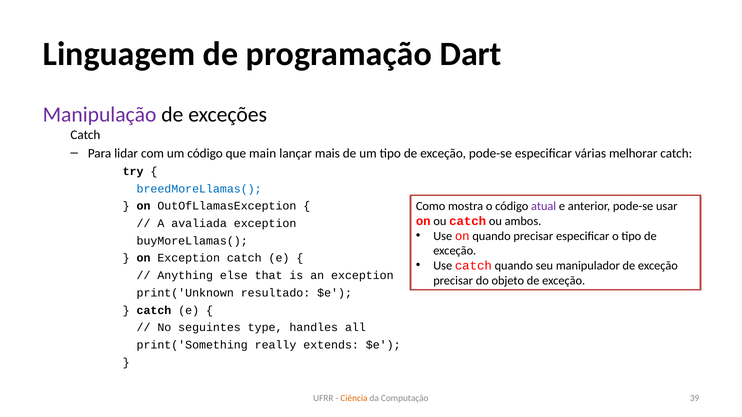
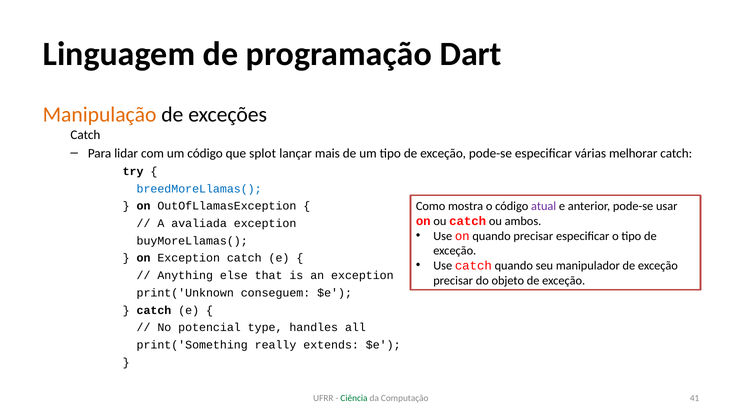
Manipulação colour: purple -> orange (100, 115)
main: main -> splot (263, 153)
resultado: resultado -> conseguem (276, 293)
seguintes: seguintes -> potencial (210, 328)
Ciência colour: orange -> green (354, 398)
39: 39 -> 41 (695, 398)
